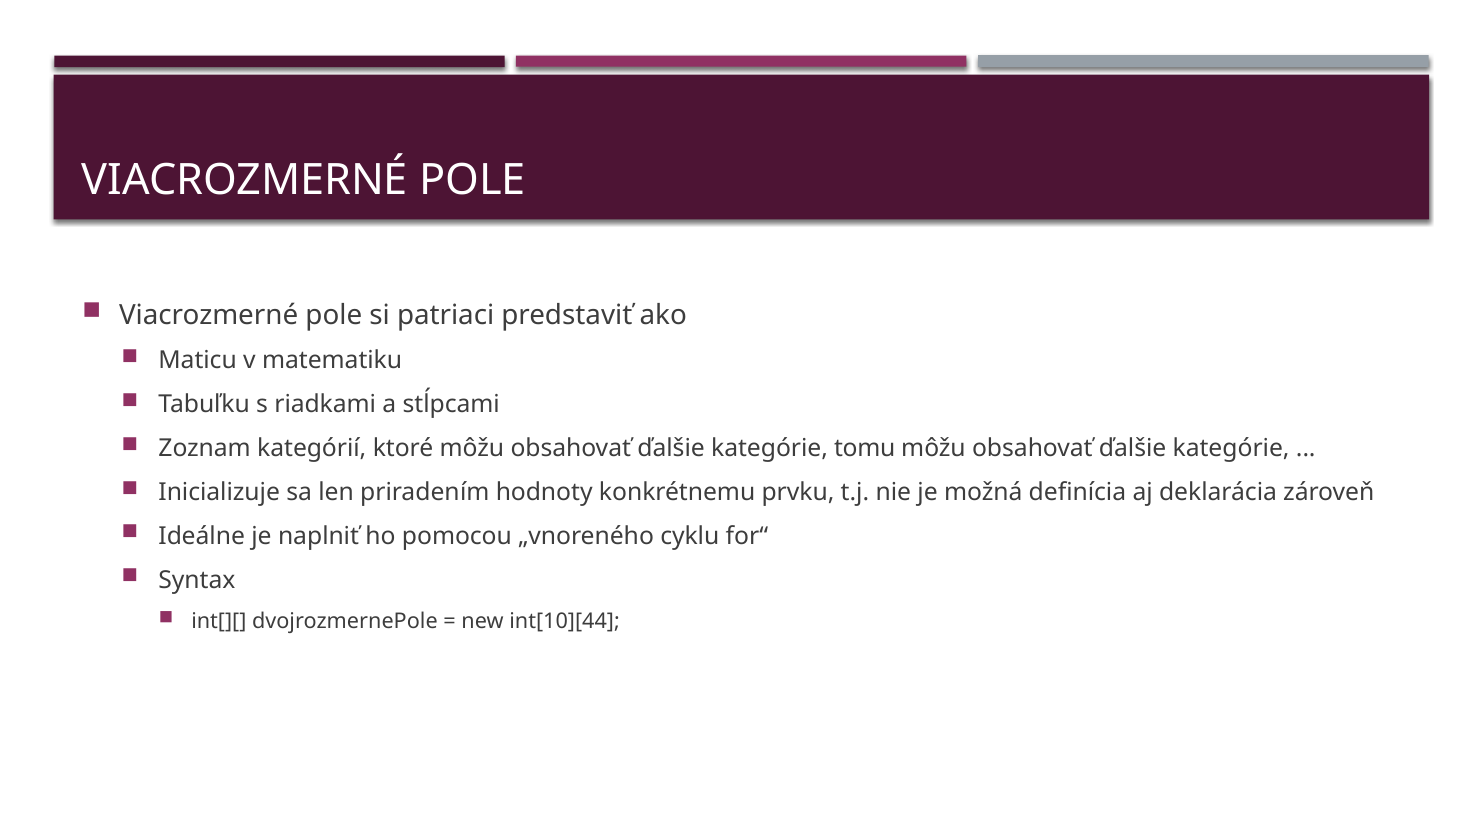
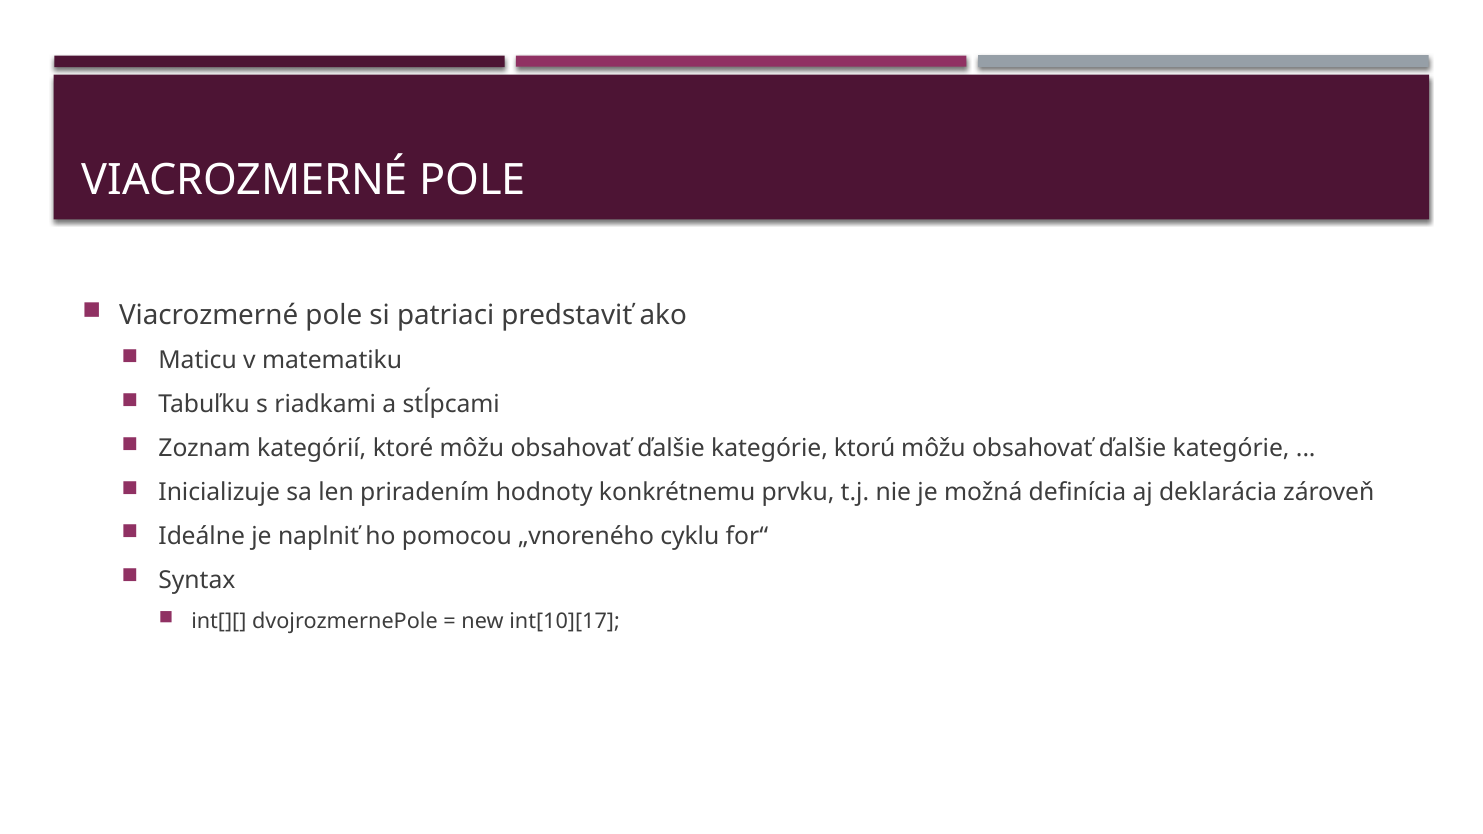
tomu: tomu -> ktorú (865, 449)
int[10][44: int[10][44 -> int[10][17 (565, 621)
